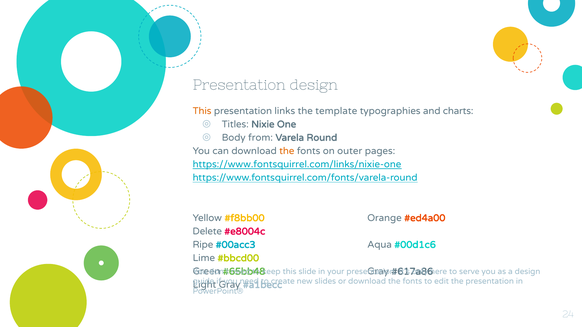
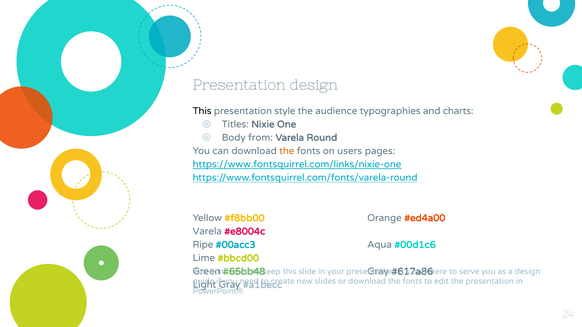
This colour: orange -> black (202, 111)
links: links -> style (285, 111)
template: template -> audience (336, 111)
outer: outer -> users (350, 151)
Delete: Delete -> Varela (207, 232)
